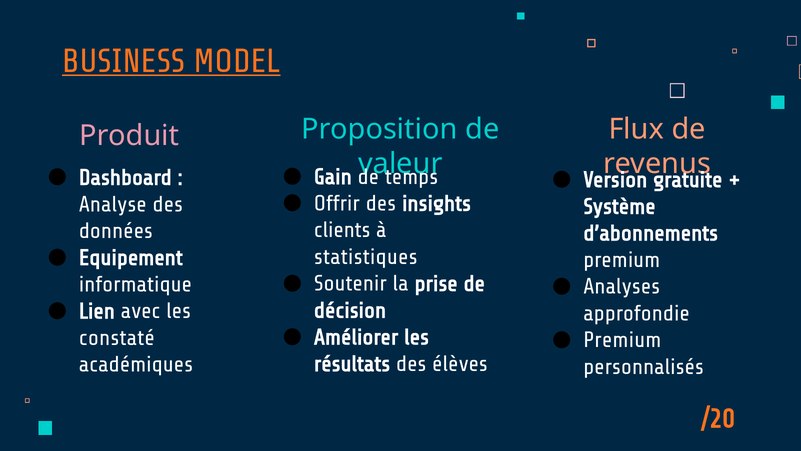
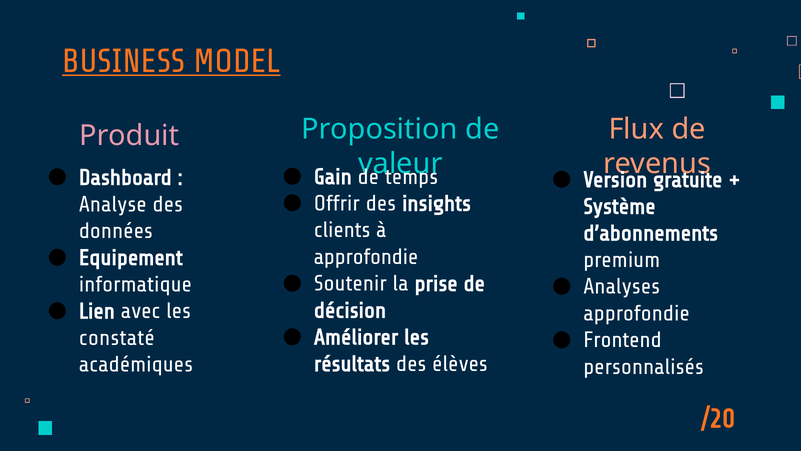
statistiques: statistiques -> approfondie (366, 257)
Premium: Premium -> Frontend (622, 340)
